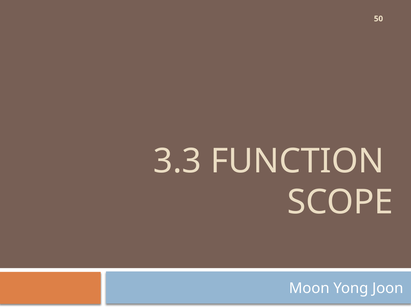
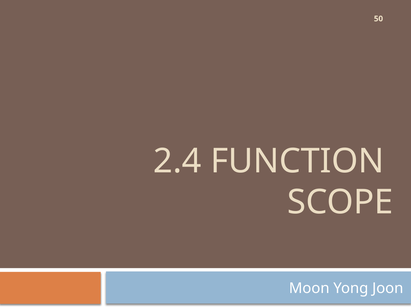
3.3: 3.3 -> 2.4 (177, 161)
